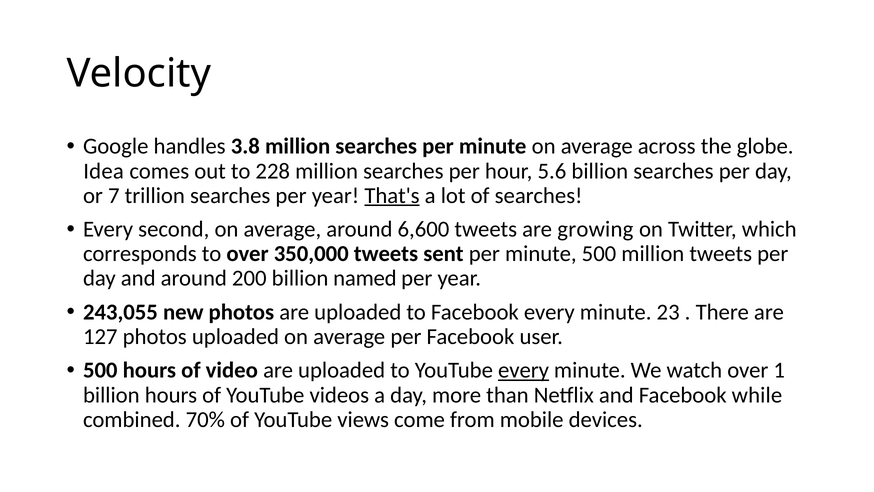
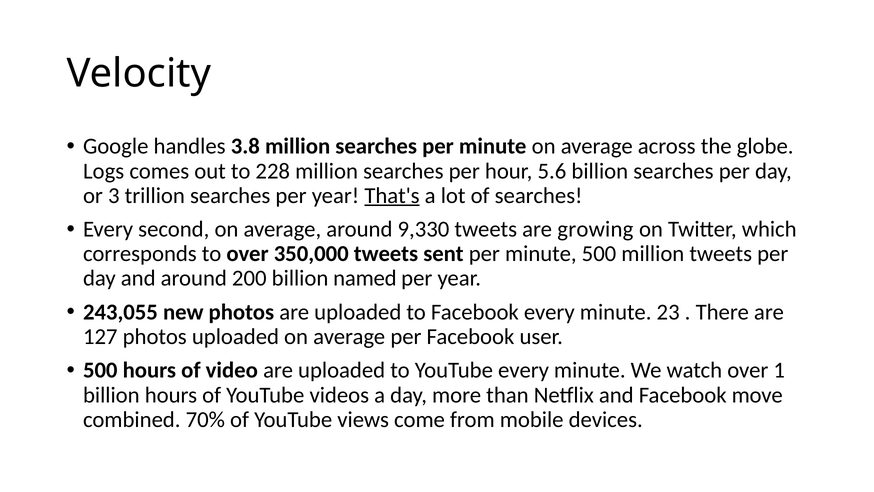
Idea: Idea -> Logs (104, 171)
7: 7 -> 3 (114, 195)
6,600: 6,600 -> 9,330 (423, 229)
every underline: present -> none (524, 370)
while: while -> move (757, 395)
